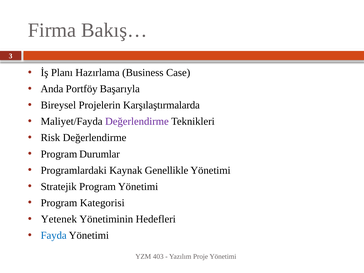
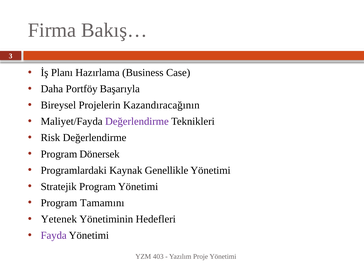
Anda: Anda -> Daha (52, 89)
Karşılaştırmalarda: Karşılaştırmalarda -> Kazandıracağının (161, 105)
Durumlar: Durumlar -> Dönersek (100, 154)
Kategorisi: Kategorisi -> Tamamını (102, 203)
Fayda colour: blue -> purple (54, 235)
